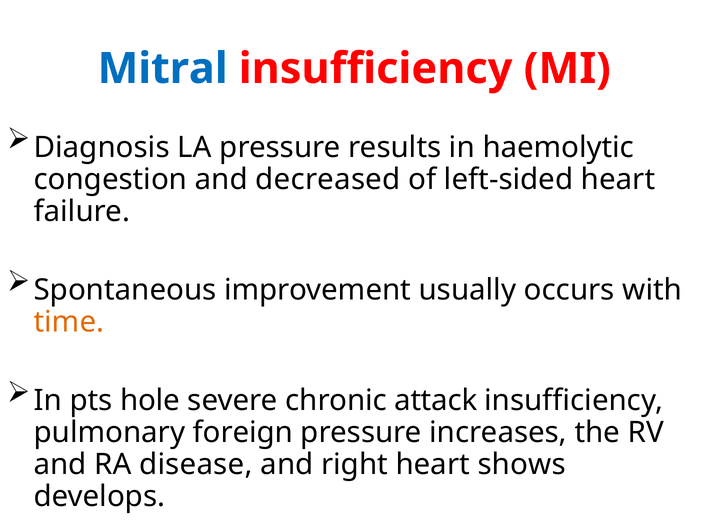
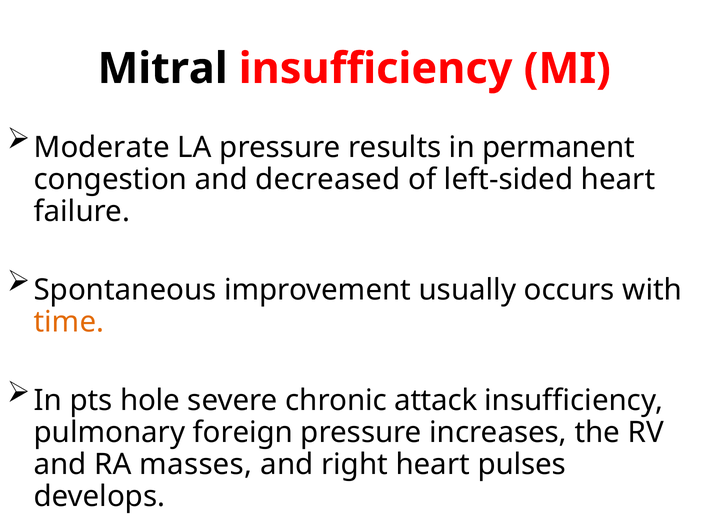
Mitral colour: blue -> black (163, 69)
Diagnosis: Diagnosis -> Moderate (102, 147)
haemolytic: haemolytic -> permanent (558, 147)
disease: disease -> masses (196, 464)
shows: shows -> pulses (522, 464)
